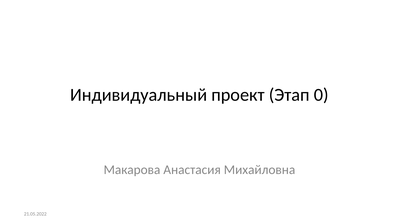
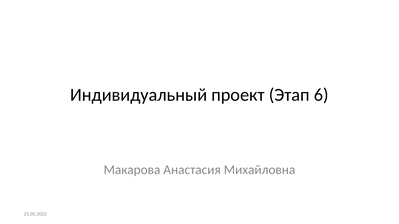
0: 0 -> 6 (321, 95)
